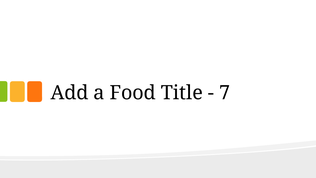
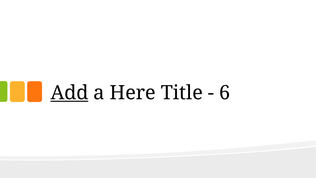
Add underline: none -> present (70, 93)
Food: Food -> Here (133, 93)
7: 7 -> 6 (225, 93)
